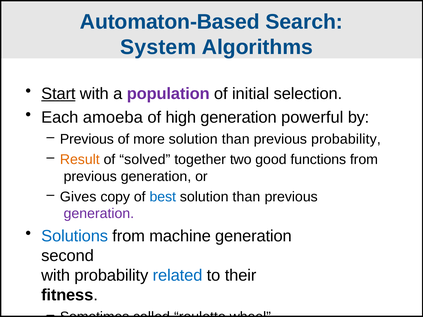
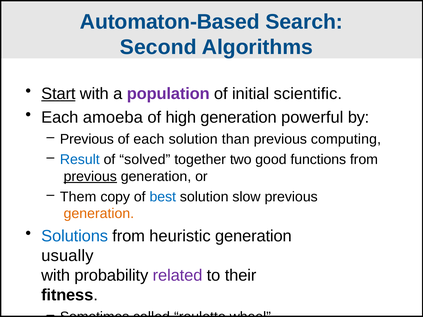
System: System -> Second (158, 47)
initial selection: selection -> scientific (308, 94)
of more: more -> each (149, 139)
previous probability: probability -> computing (346, 139)
Result colour: orange -> blue (80, 160)
previous underline: none -> present (90, 177)
Gives: Gives -> Them (78, 197)
than: than -> slow (246, 197)
generation colour: purple -> orange (99, 214)
machine: machine -> heuristic (180, 236)
second: second -> usually (67, 256)
related colour: blue -> purple (178, 276)
